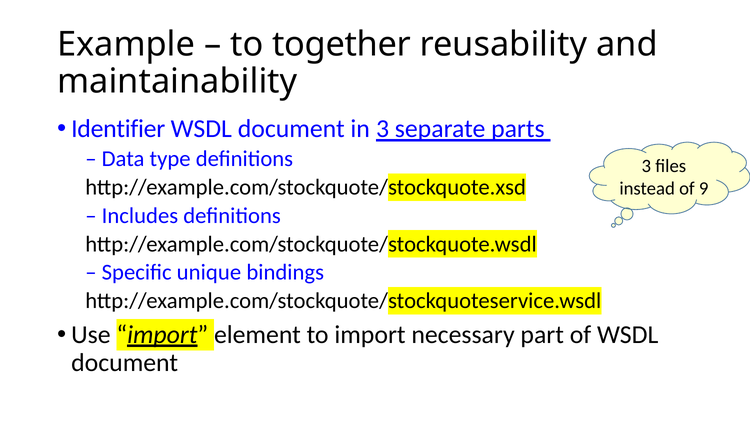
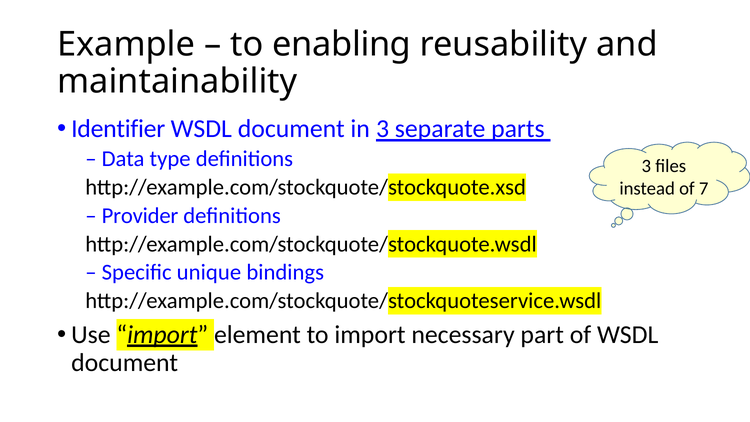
together: together -> enabling (342, 44)
9: 9 -> 7 (704, 189)
Includes: Includes -> Provider (140, 216)
